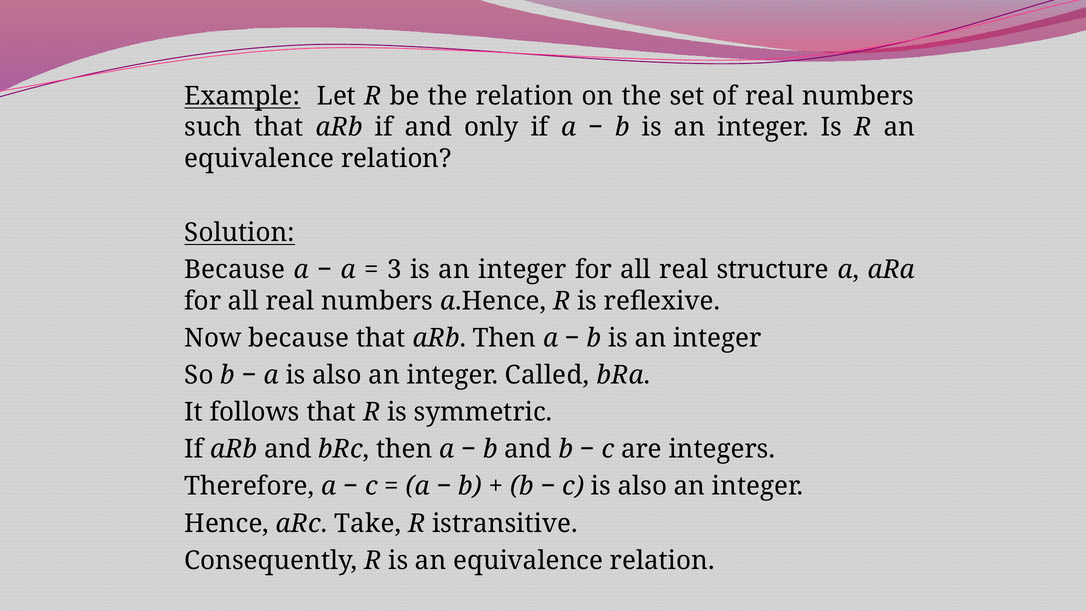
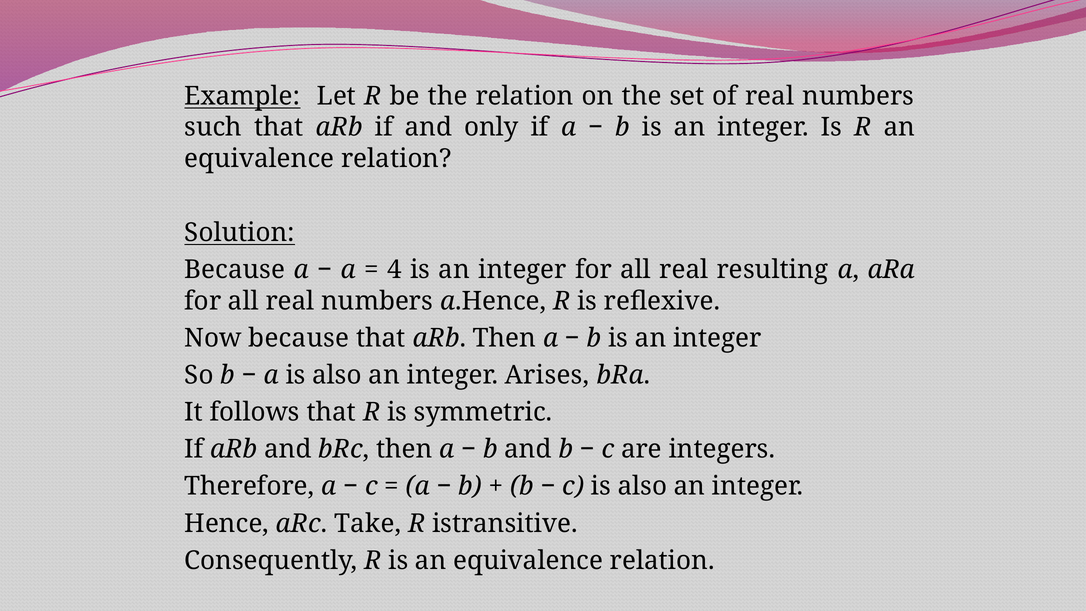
3: 3 -> 4 (394, 270)
structure: structure -> resulting (772, 270)
Called: Called -> Arises (547, 375)
